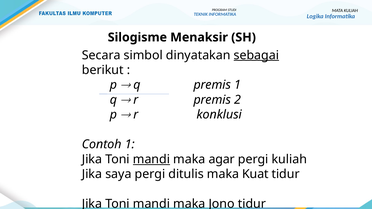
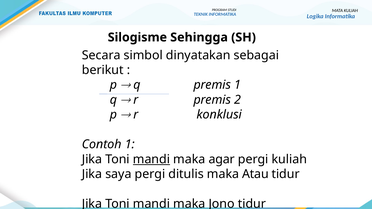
Menaksir: Menaksir -> Sehingga (199, 37)
sebagai underline: present -> none (256, 55)
Kuat: Kuat -> Atau (255, 174)
